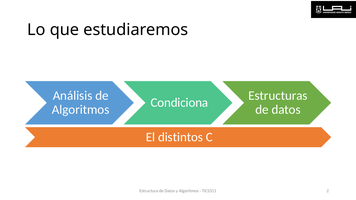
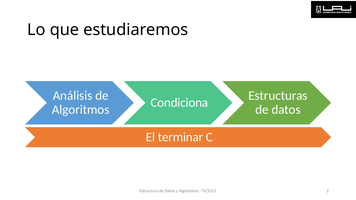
distintos: distintos -> terminar (181, 137)
